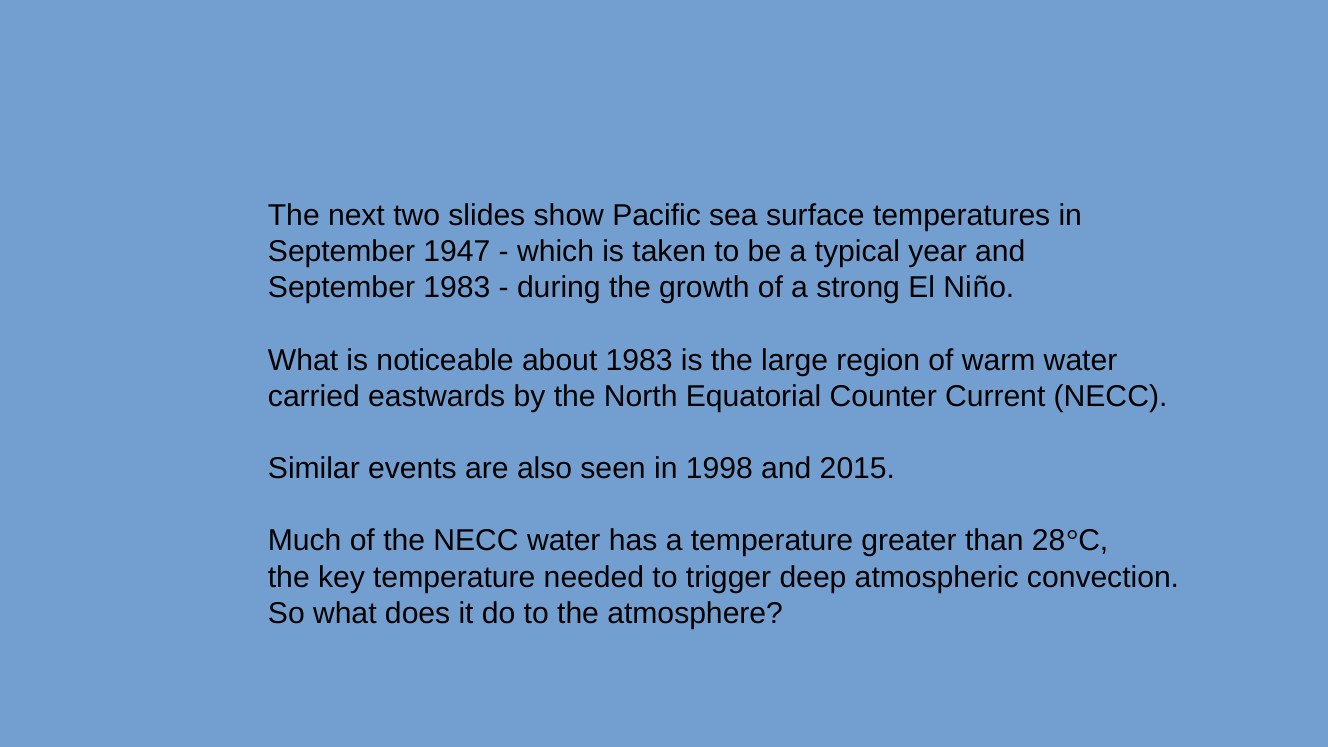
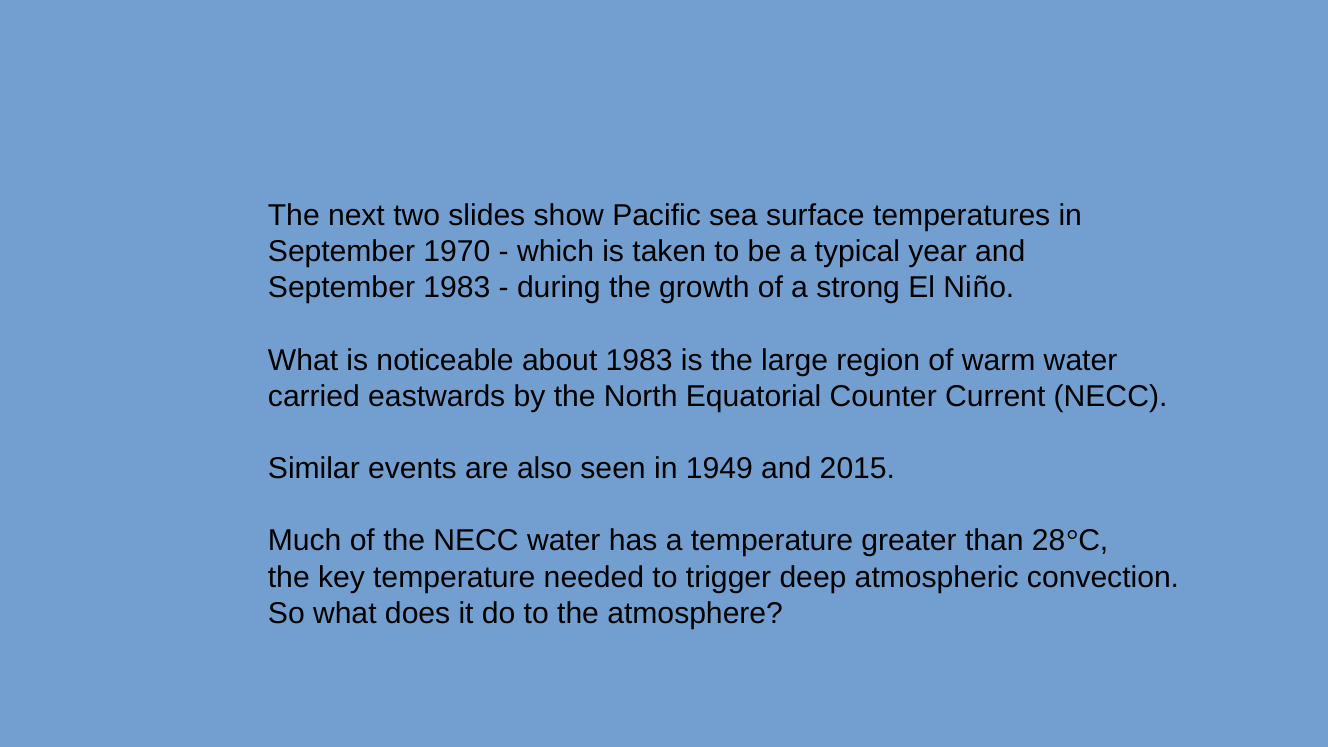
1947: 1947 -> 1970 (457, 252)
1998: 1998 -> 1949 (719, 469)
